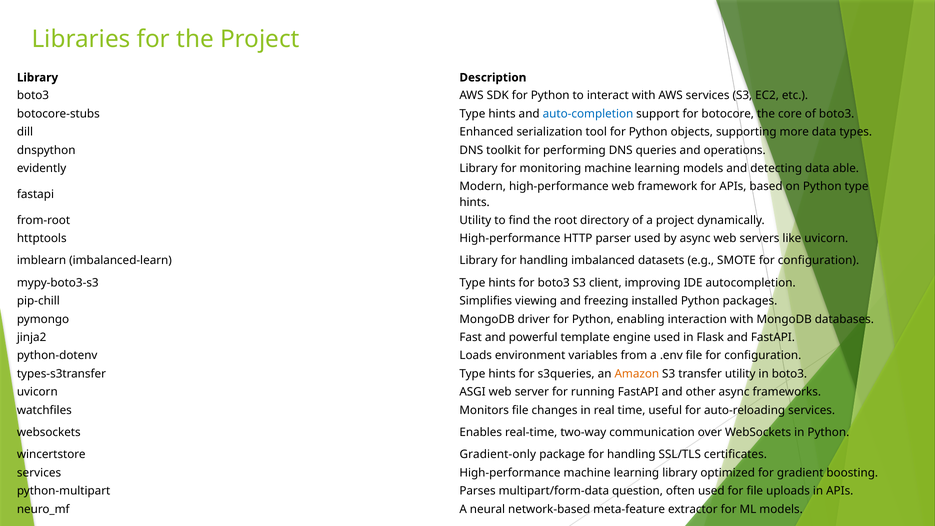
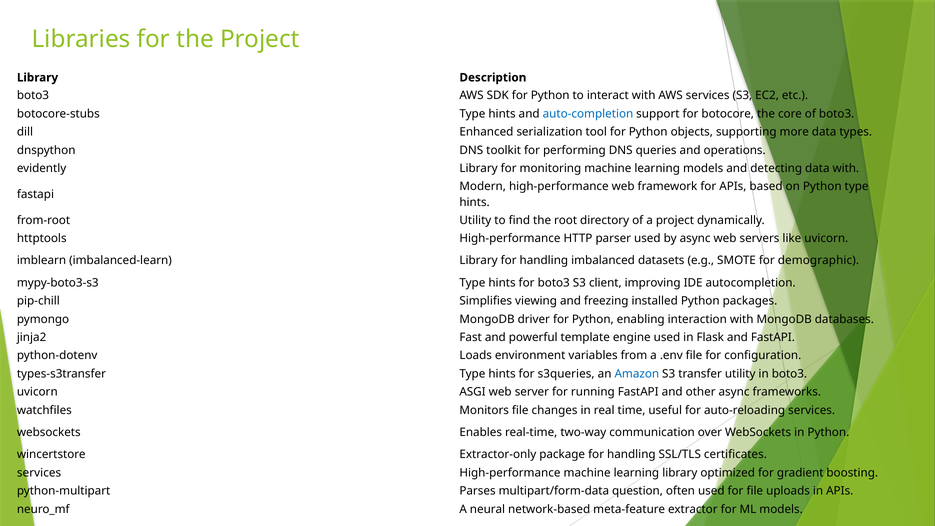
data able: able -> with (846, 168)
SMOTE for configuration: configuration -> demographic (818, 261)
Amazon colour: orange -> blue (637, 374)
Gradient-only: Gradient-only -> Extractor-only (498, 454)
